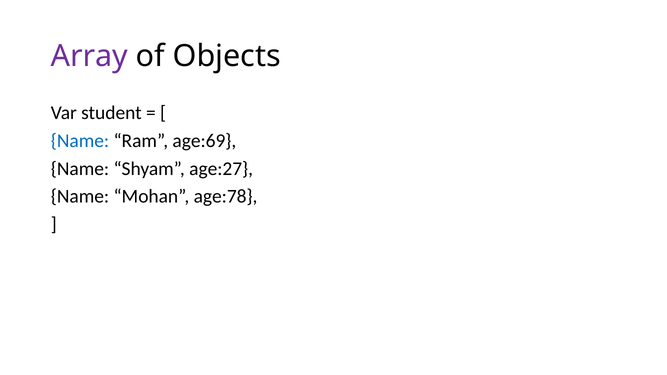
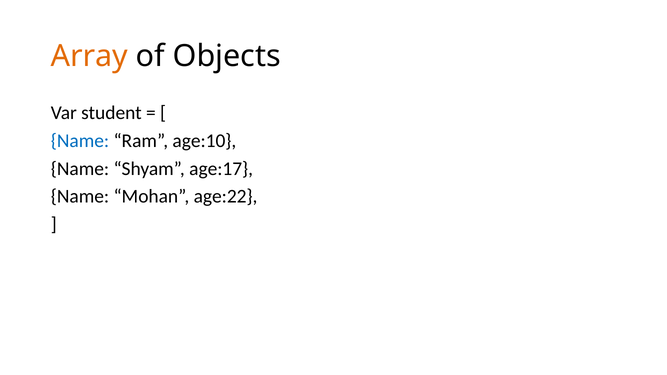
Array colour: purple -> orange (89, 56)
age:69: age:69 -> age:10 (204, 141)
age:27: age:27 -> age:17 (221, 169)
age:78: age:78 -> age:22 (226, 197)
